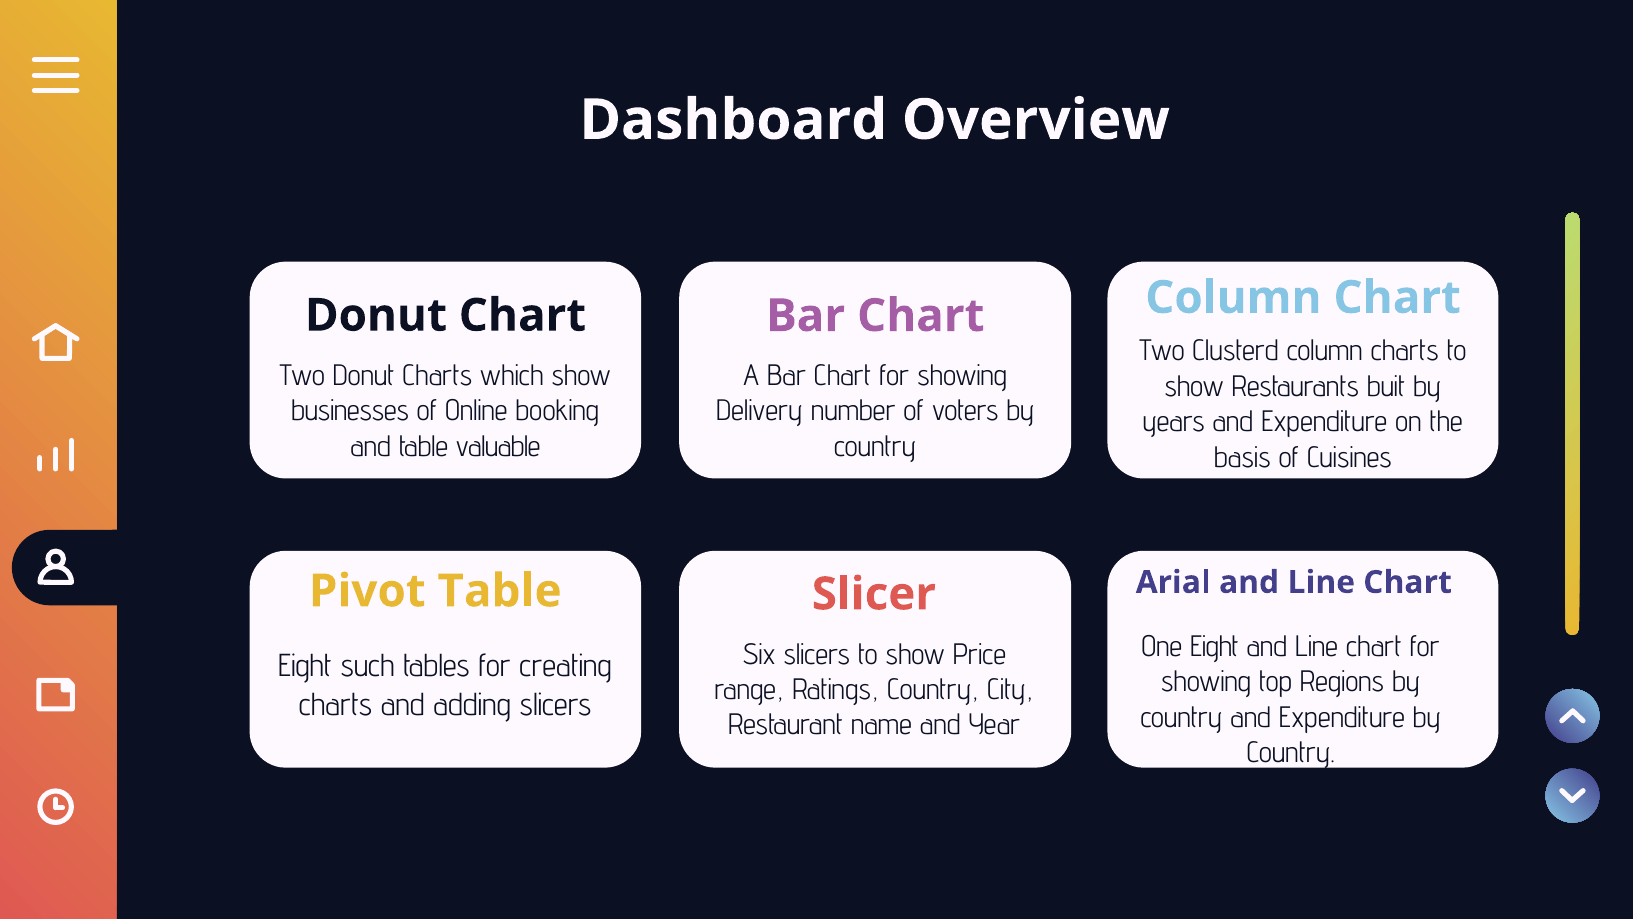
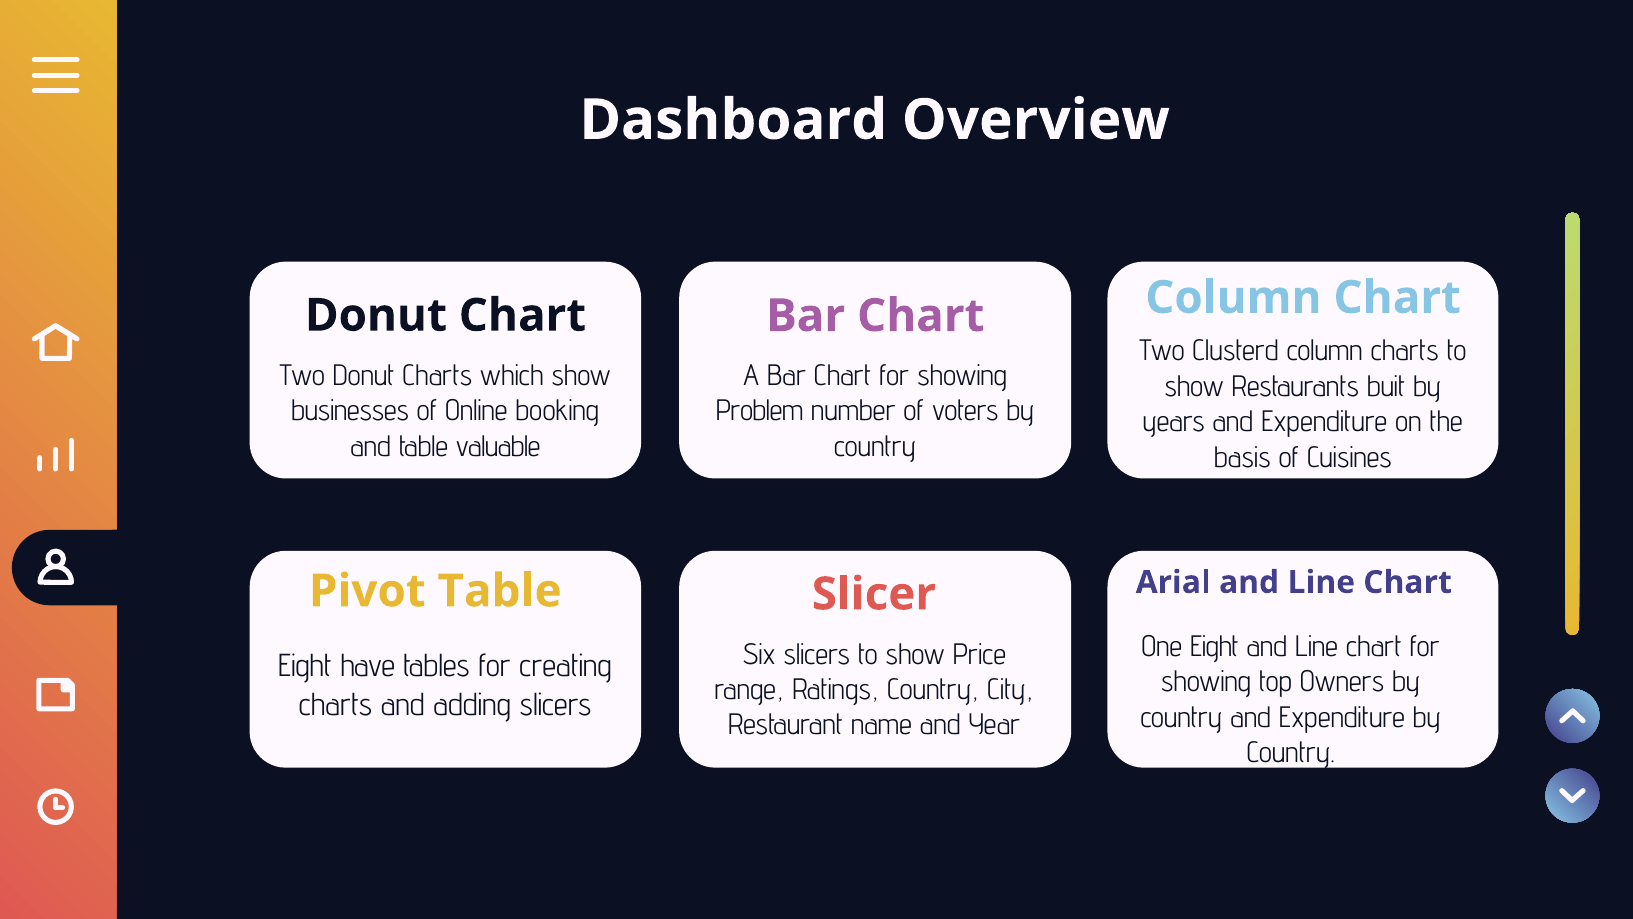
Delivery: Delivery -> Problem (760, 411)
such: such -> have (368, 666)
Regions: Regions -> Owners (1342, 682)
